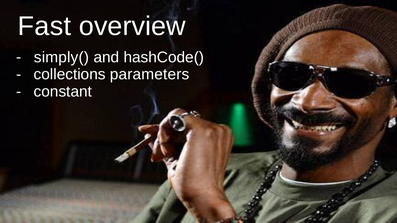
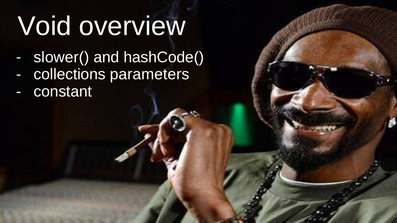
Fast: Fast -> Void (45, 26)
simply(: simply( -> slower( (61, 57)
